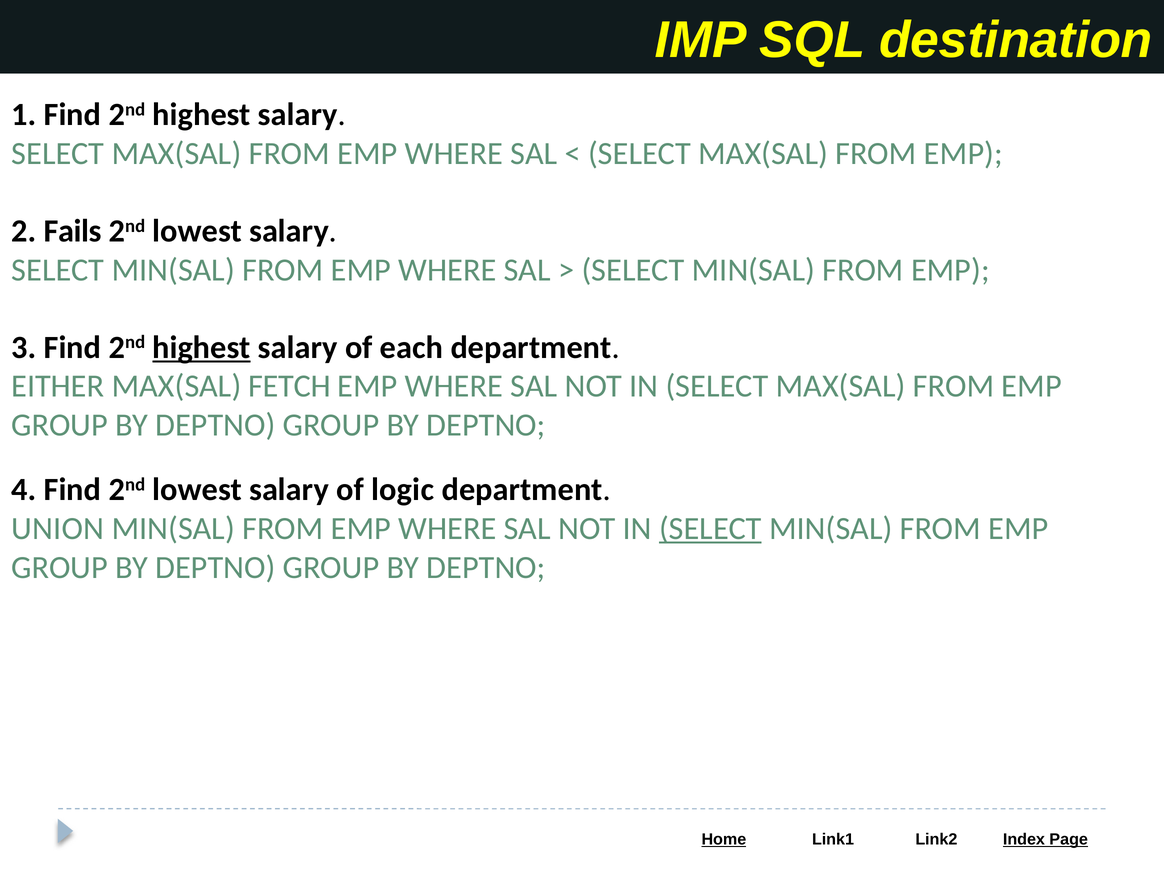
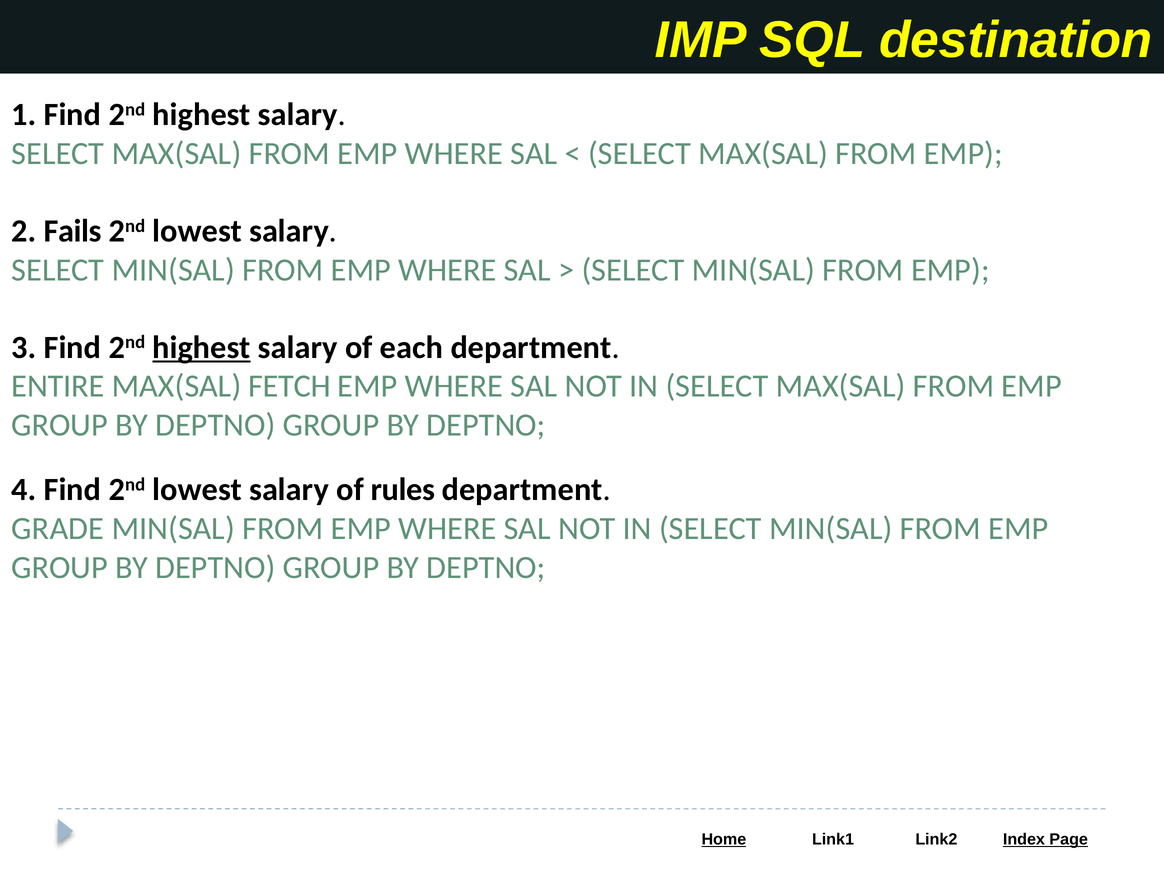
EITHER: EITHER -> ENTIRE (58, 386)
logic: logic -> rules (403, 490)
UNION: UNION -> GRADE (58, 529)
SELECT underline: present -> none (710, 529)
